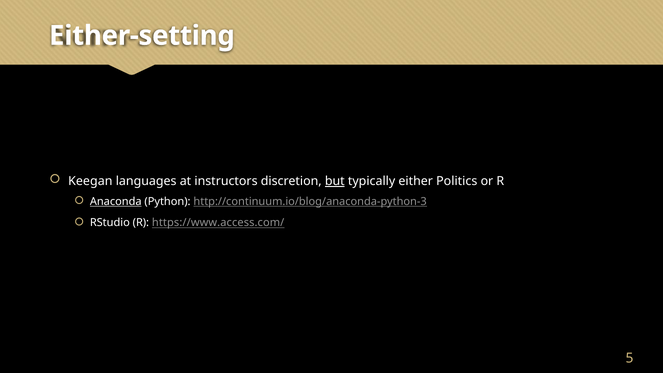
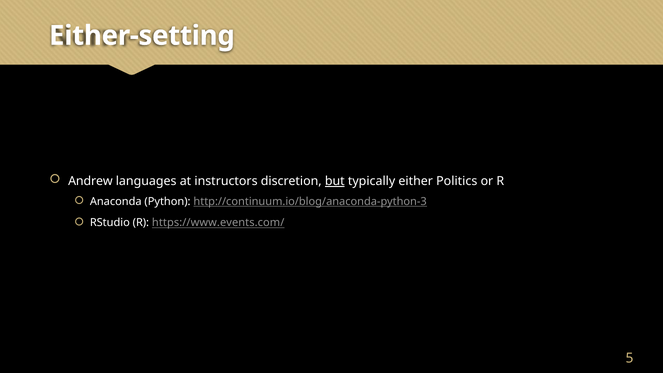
Keegan: Keegan -> Andrew (90, 181)
Anaconda underline: present -> none (116, 201)
https://www.access.com/: https://www.access.com/ -> https://www.events.com/ (218, 223)
